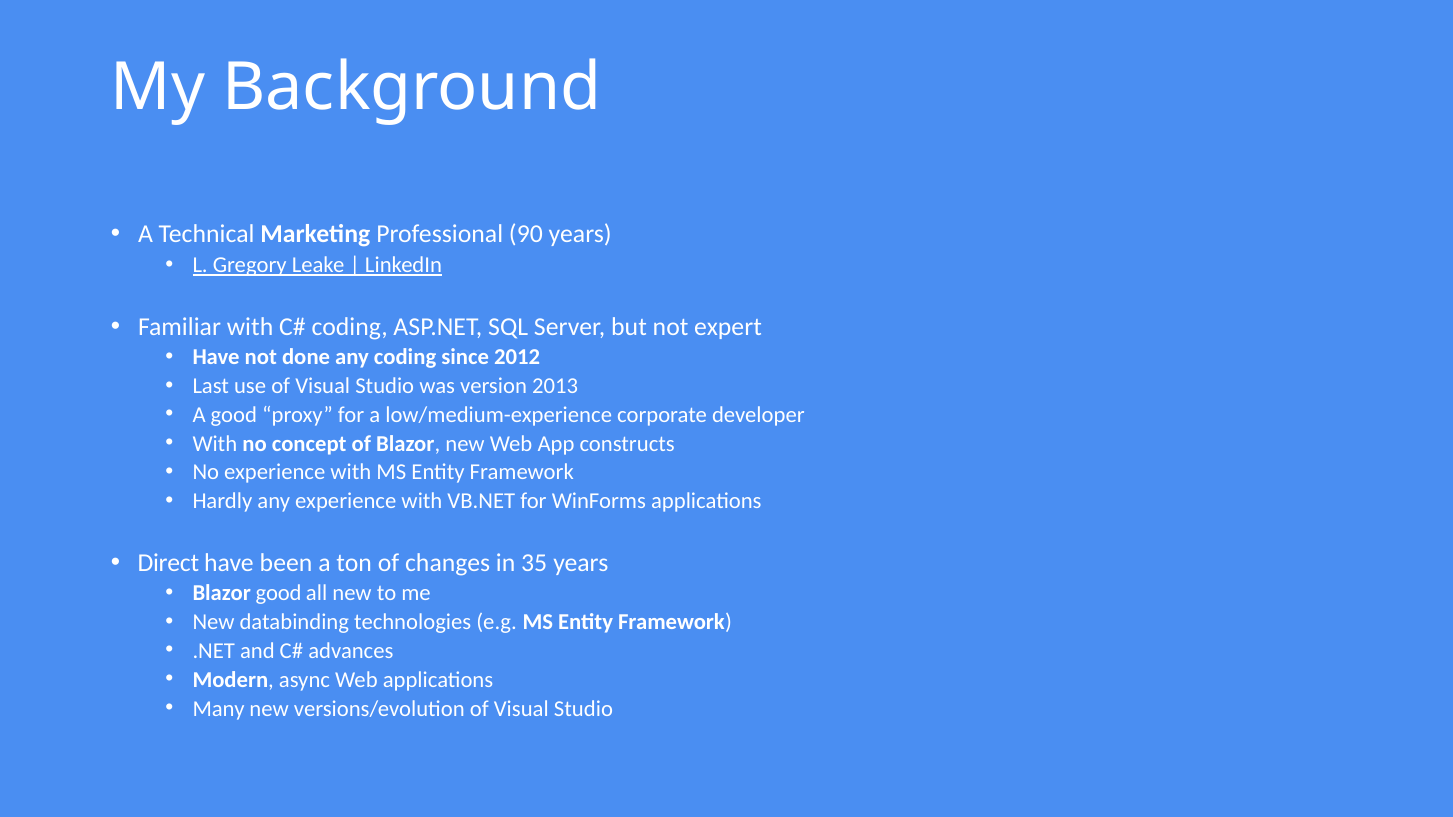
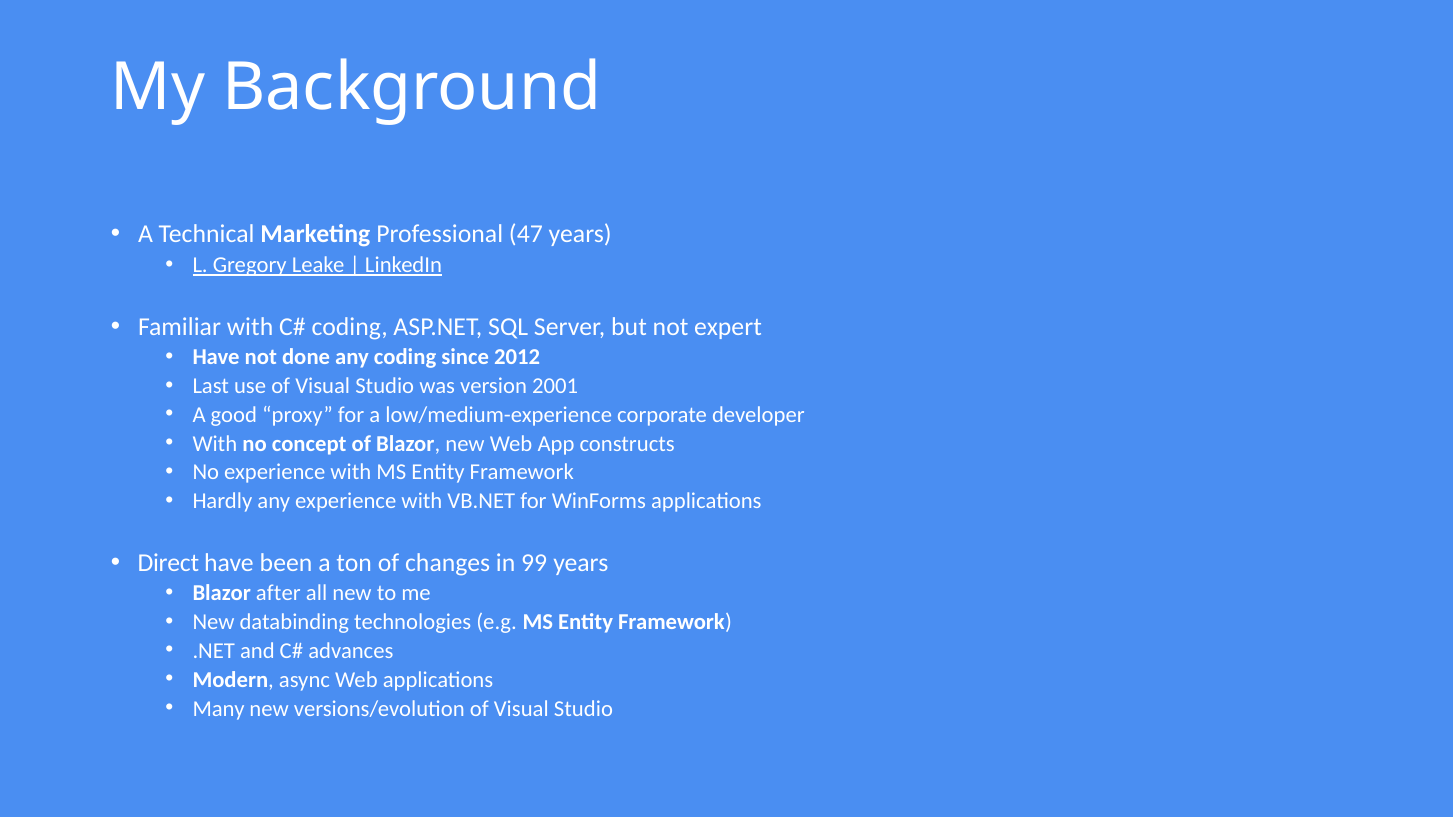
90: 90 -> 47 (526, 235)
2013: 2013 -> 2001 (555, 386)
35: 35 -> 99 (534, 563)
Blazor good: good -> after (278, 593)
